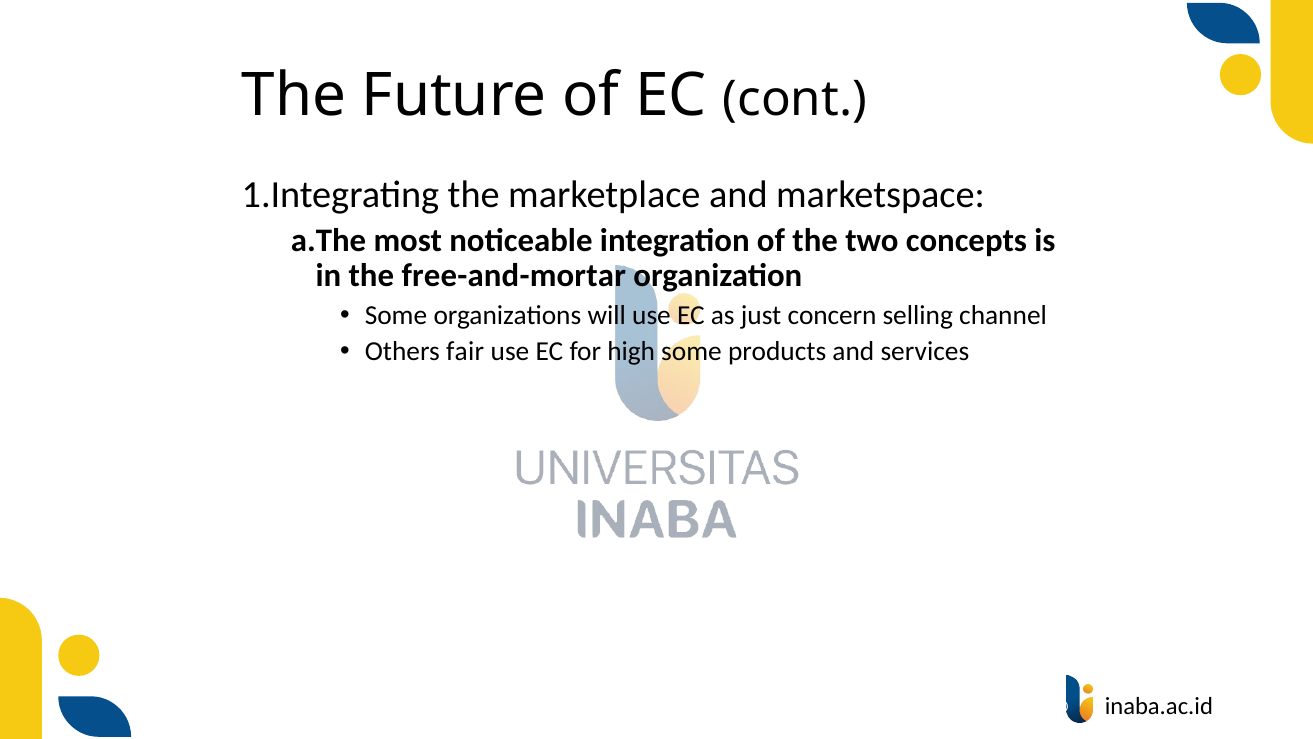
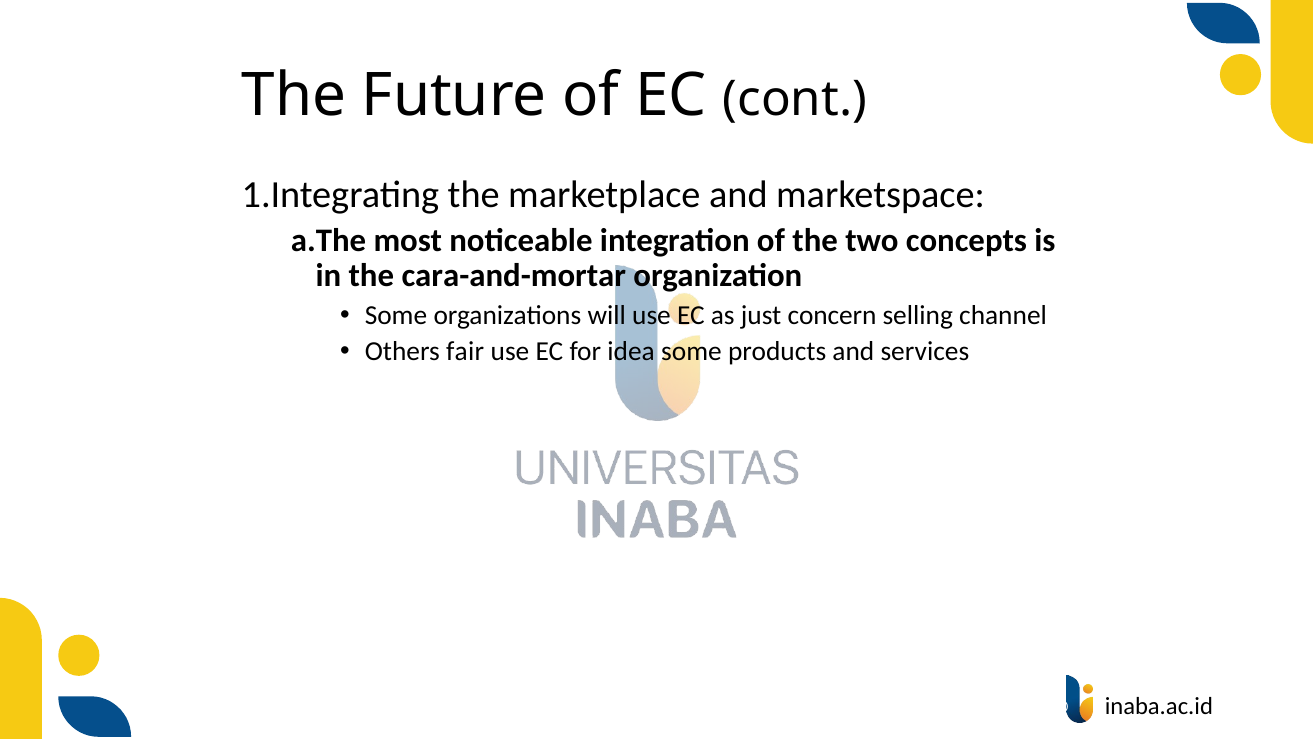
free-and-mortar: free-and-mortar -> cara-and-mortar (514, 276)
high: high -> idea (631, 352)
